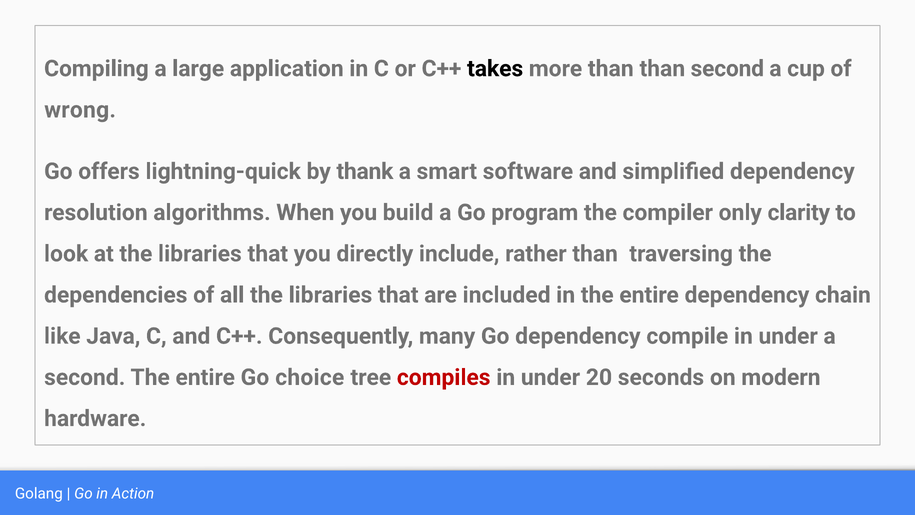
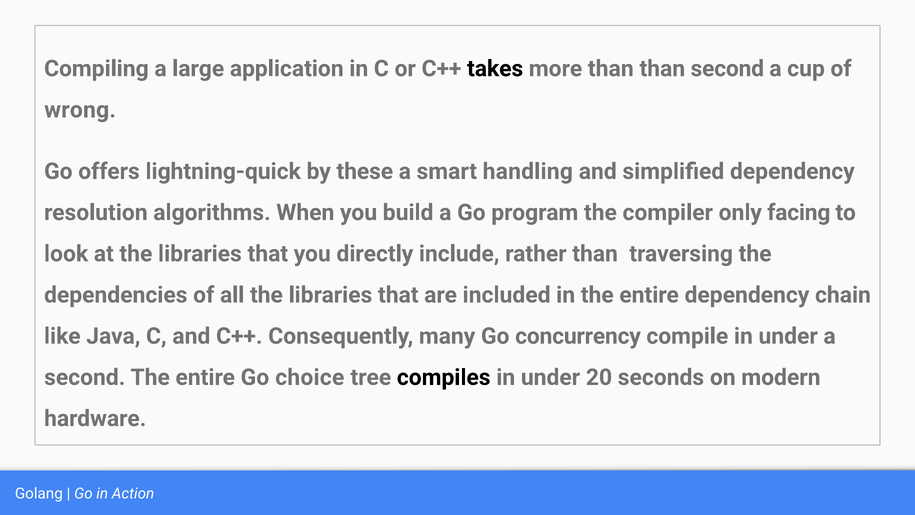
thank: thank -> these (365, 171)
software: software -> handling (528, 171)
clarity: clarity -> facing (799, 212)
Go dependency: dependency -> concurrency (578, 336)
compiles colour: red -> black (444, 377)
